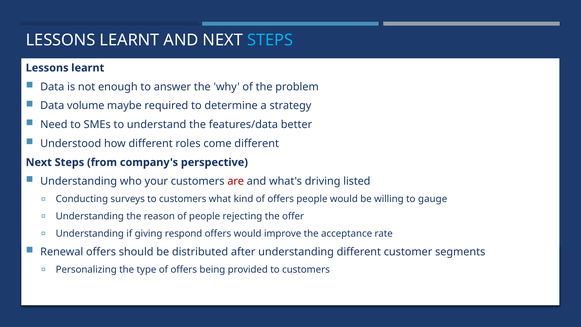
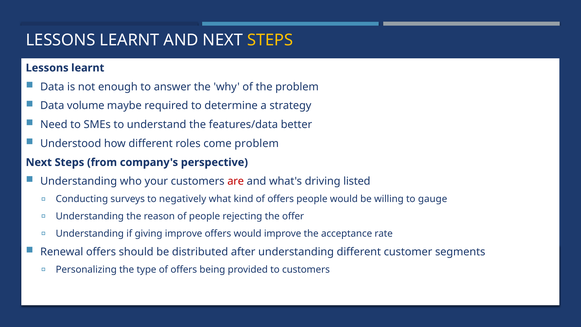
STEPS colour: light blue -> yellow (270, 40)
come different: different -> problem (257, 143)
surveys to customers: customers -> negatively (183, 199)
giving respond: respond -> improve (184, 233)
